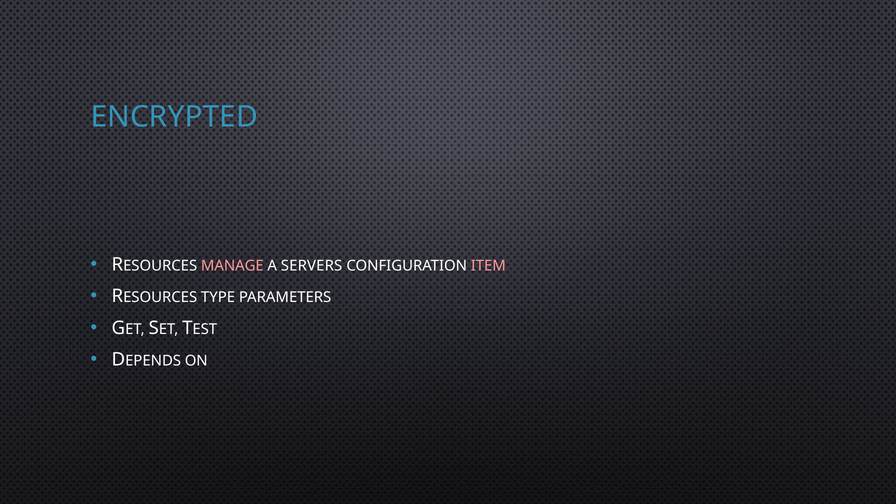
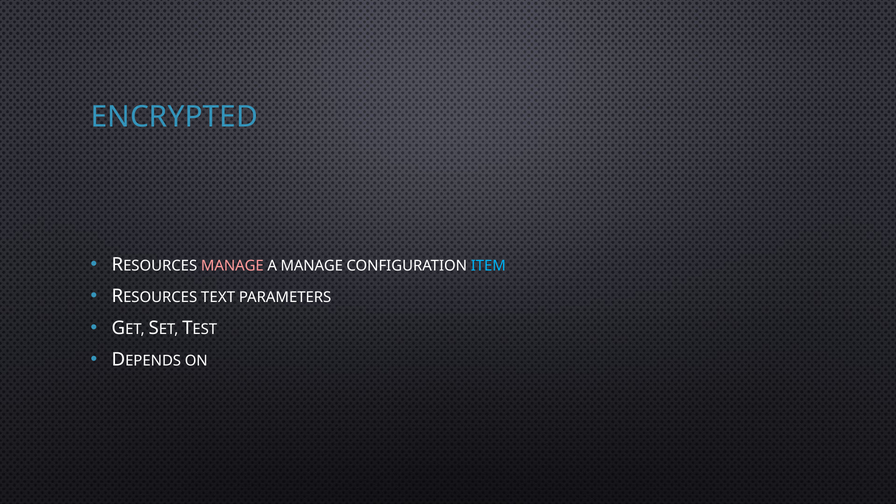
A SERVERS: SERVERS -> MANAGE (312, 266)
ITEM colour: pink -> light blue (488, 266)
TYPE: TYPE -> TEXT (218, 297)
